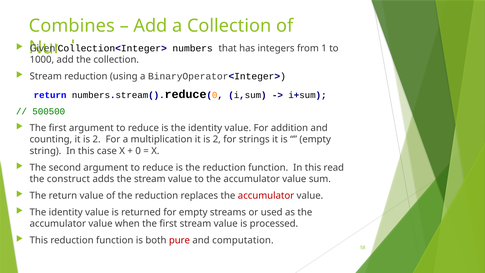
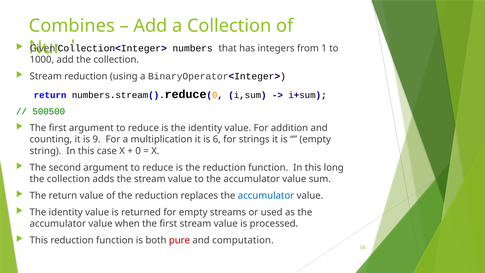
counting it is 2: 2 -> 9 (97, 139)
multiplication it is 2: 2 -> 6 (217, 139)
read: read -> long (334, 167)
construct: construct -> collection (68, 179)
accumulator colour: red -> blue (266, 196)
